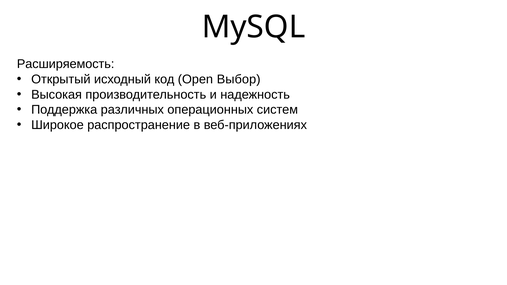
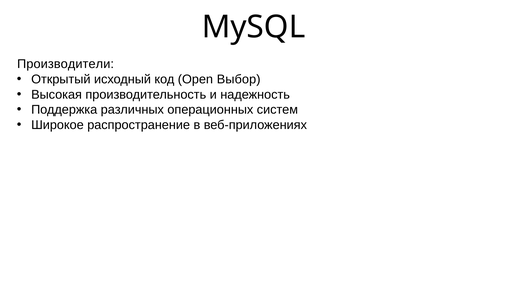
Расширяемость: Расширяемость -> Производители (66, 64)
